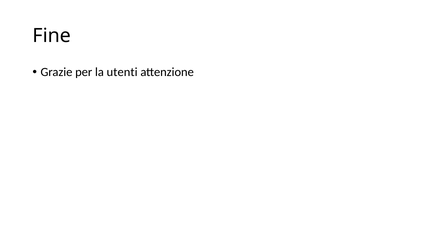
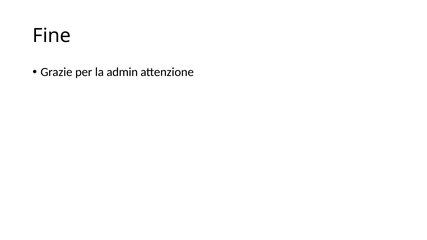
utenti: utenti -> admin (122, 72)
